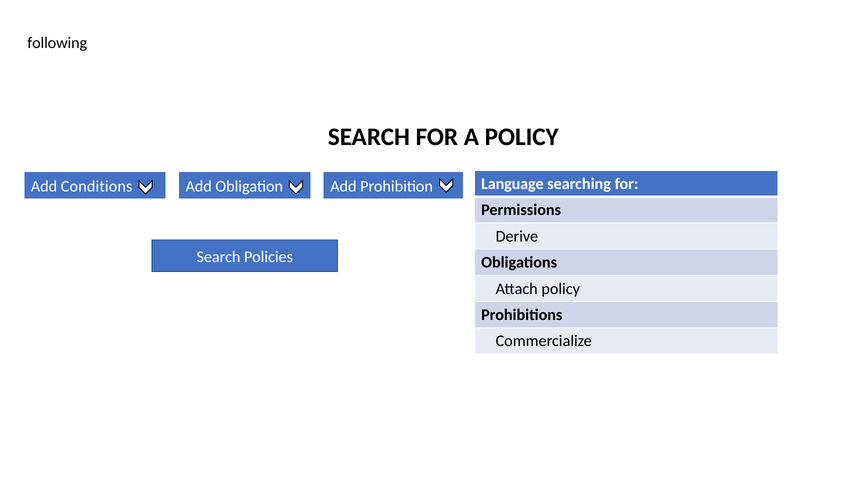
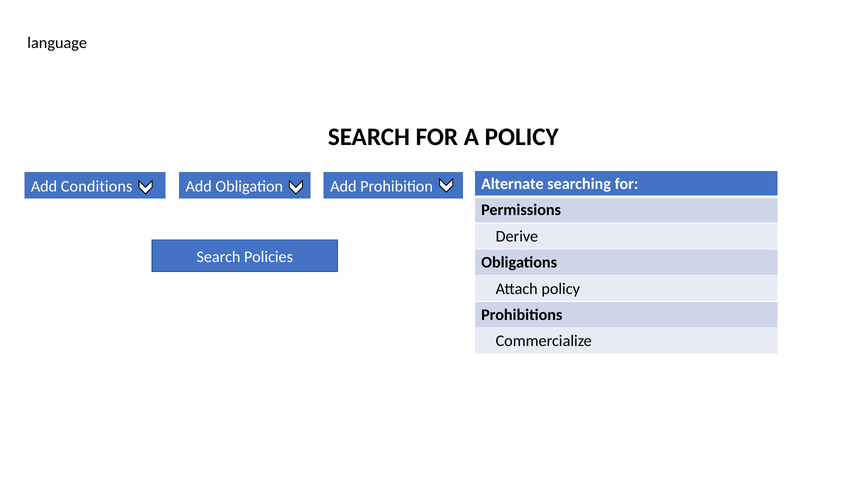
following: following -> language (57, 43)
Language: Language -> Alternate (512, 184)
